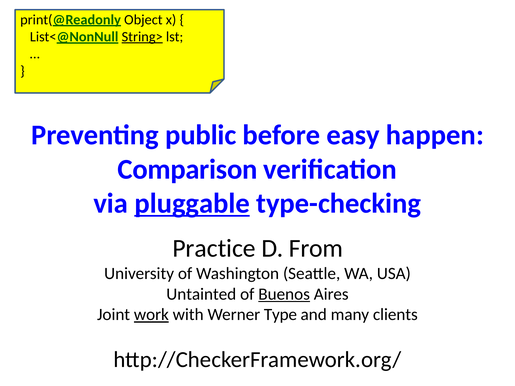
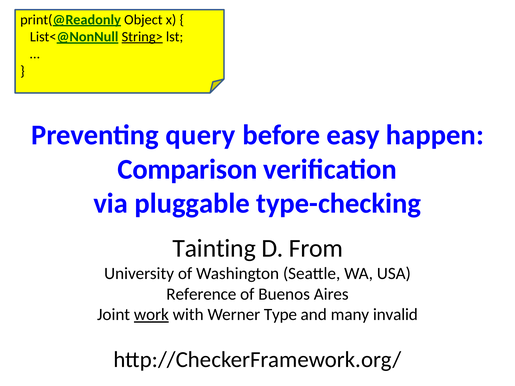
public: public -> query (201, 135)
pluggable underline: present -> none (192, 204)
Practice: Practice -> Tainting (214, 248)
Untainted: Untainted -> Reference (201, 294)
Buenos underline: present -> none (284, 294)
clients: clients -> invalid (395, 315)
